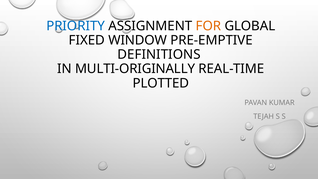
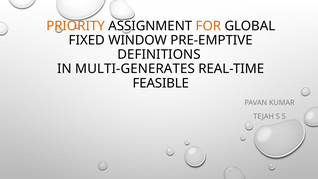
PRIORITY colour: blue -> orange (76, 26)
MULTI-ORIGINALLY: MULTI-ORIGINALLY -> MULTI-GENERATES (135, 69)
PLOTTED: PLOTTED -> FEASIBLE (161, 83)
